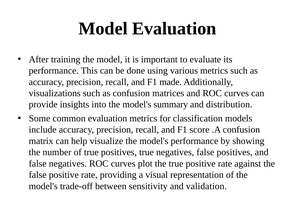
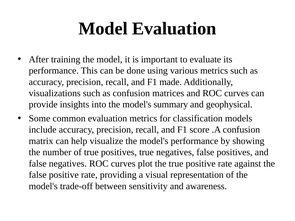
distribution: distribution -> geophysical (229, 105)
validation: validation -> awareness (206, 186)
